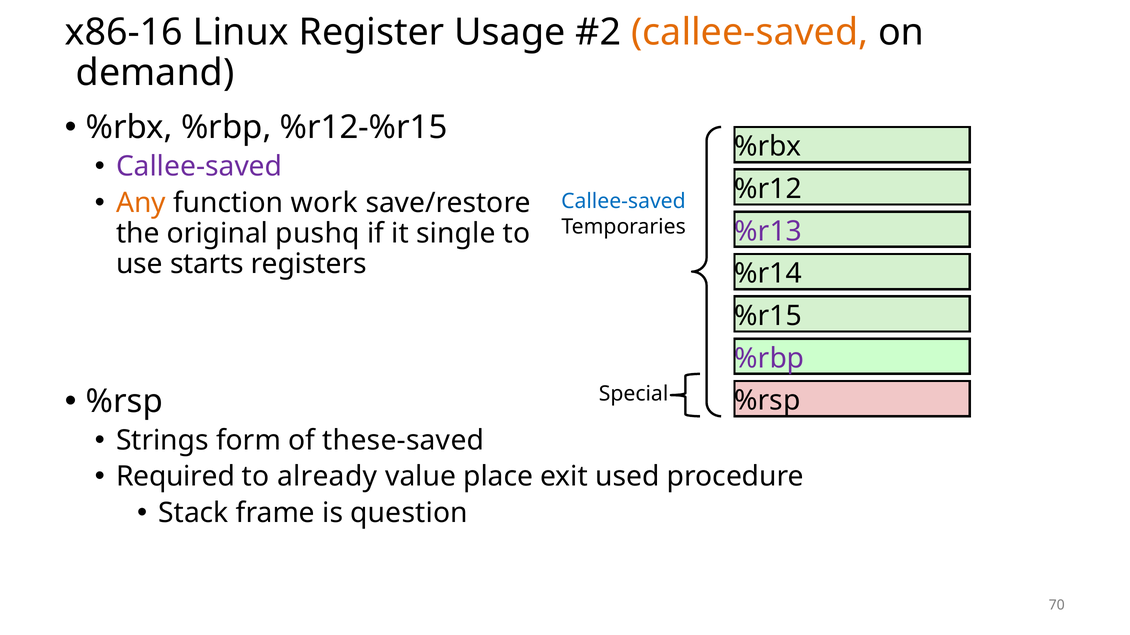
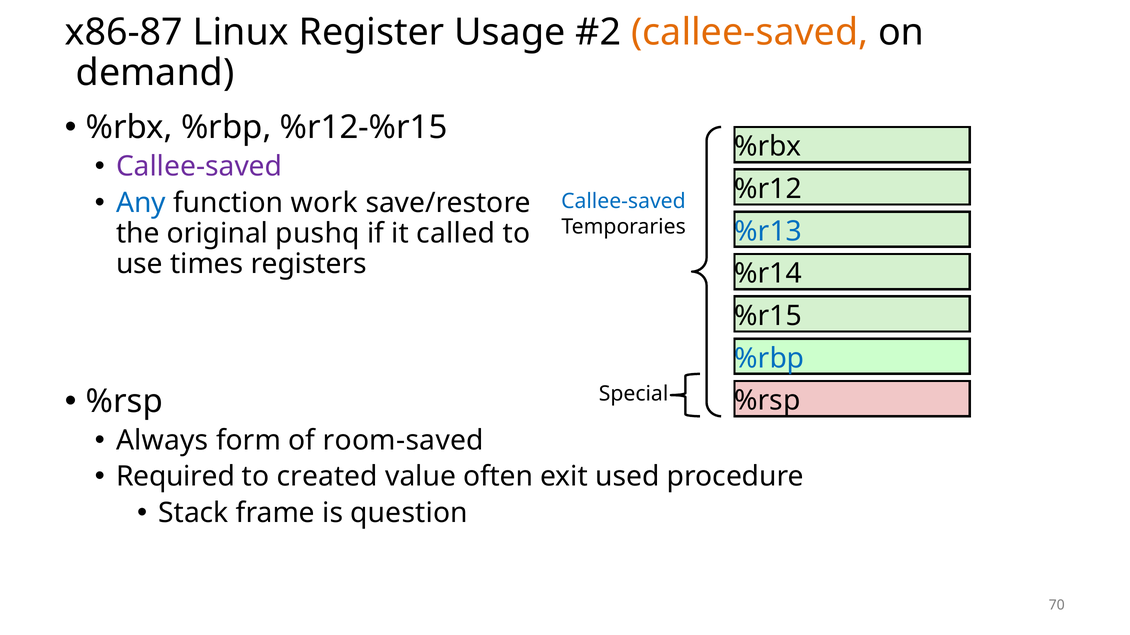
x86-16: x86-16 -> x86-87 (124, 32)
Any colour: orange -> blue (141, 203)
%r13 colour: purple -> blue (768, 231)
single: single -> called (456, 234)
starts: starts -> times (207, 264)
%rbp colour: purple -> blue (769, 359)
Strings: Strings -> Always (162, 441)
these-saved: these-saved -> room-saved (403, 441)
already: already -> created (327, 477)
place: place -> often (498, 477)
